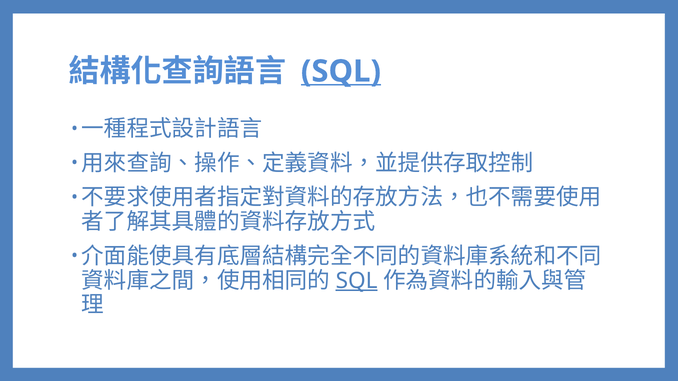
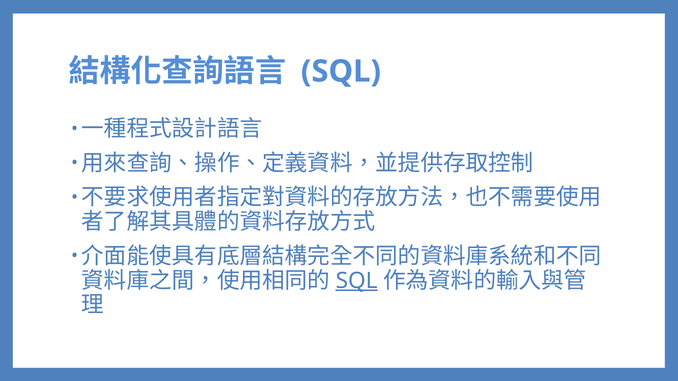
SQL underline: present -> none (341, 71)
